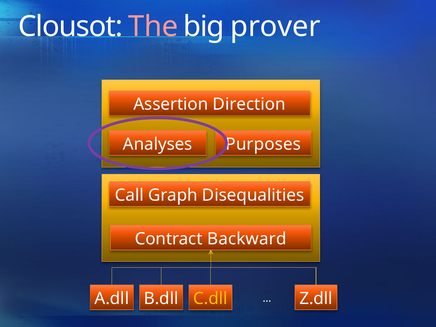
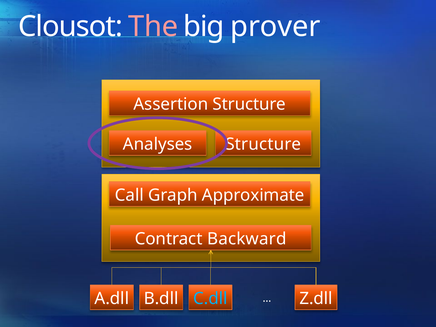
Assertion Direction: Direction -> Structure (249, 104)
Analyses Purposes: Purposes -> Structure (263, 144)
Disequalities: Disequalities -> Approximate (253, 195)
C.dll colour: yellow -> light blue (210, 299)
